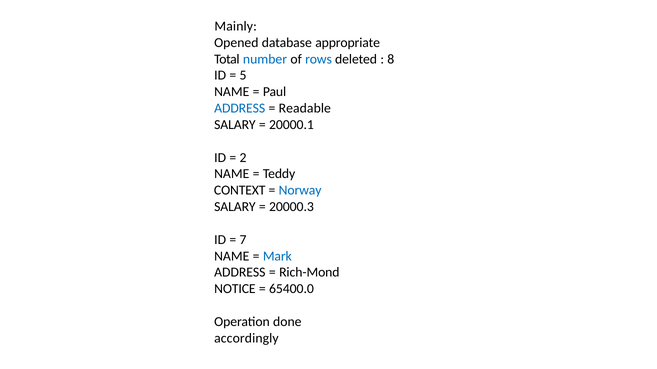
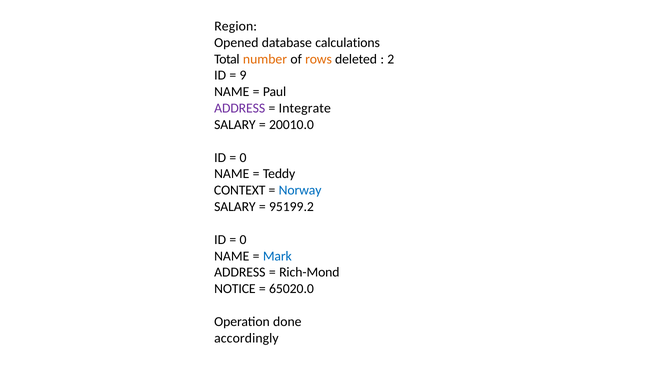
Mainly: Mainly -> Region (236, 26)
appropriate: appropriate -> calculations (348, 43)
number colour: blue -> orange (265, 59)
rows colour: blue -> orange (319, 59)
8: 8 -> 2 (391, 59)
5: 5 -> 9 (243, 76)
ADDRESS colour: blue -> purple (240, 108)
Readable: Readable -> Integrate (305, 108)
20000.1: 20000.1 -> 20010.0 (291, 125)
2: 2 -> 0 (243, 158)
20000.3: 20000.3 -> 95199.2 (291, 207)
7: 7 -> 0 (243, 240)
65400.0: 65400.0 -> 65020.0 (291, 289)
